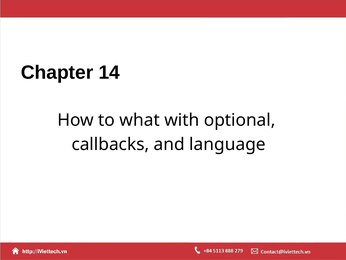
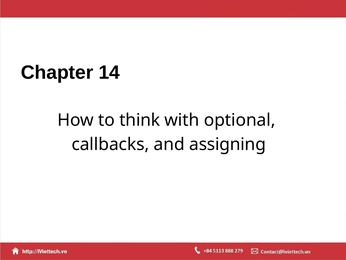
what: what -> think (140, 120)
language: language -> assigning (228, 144)
